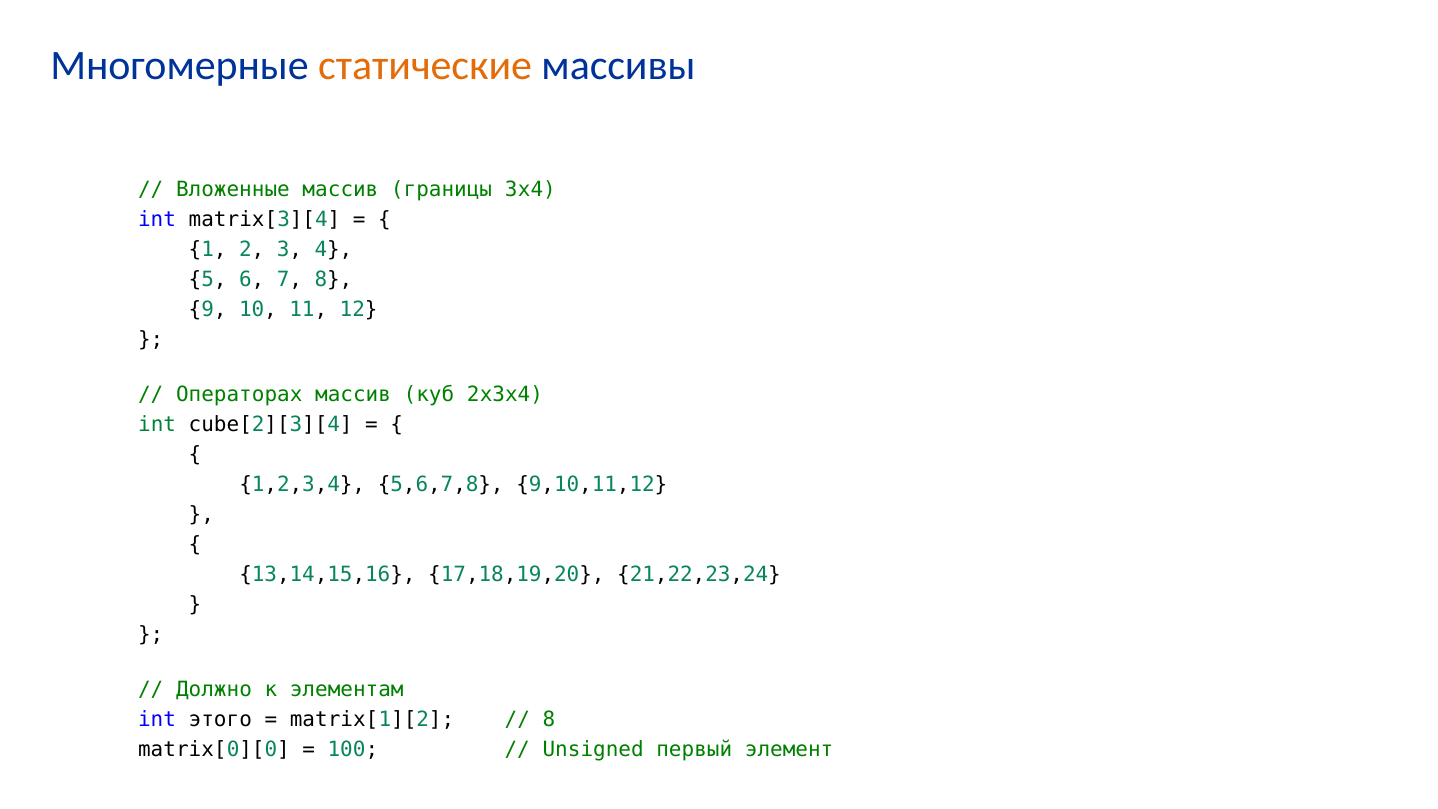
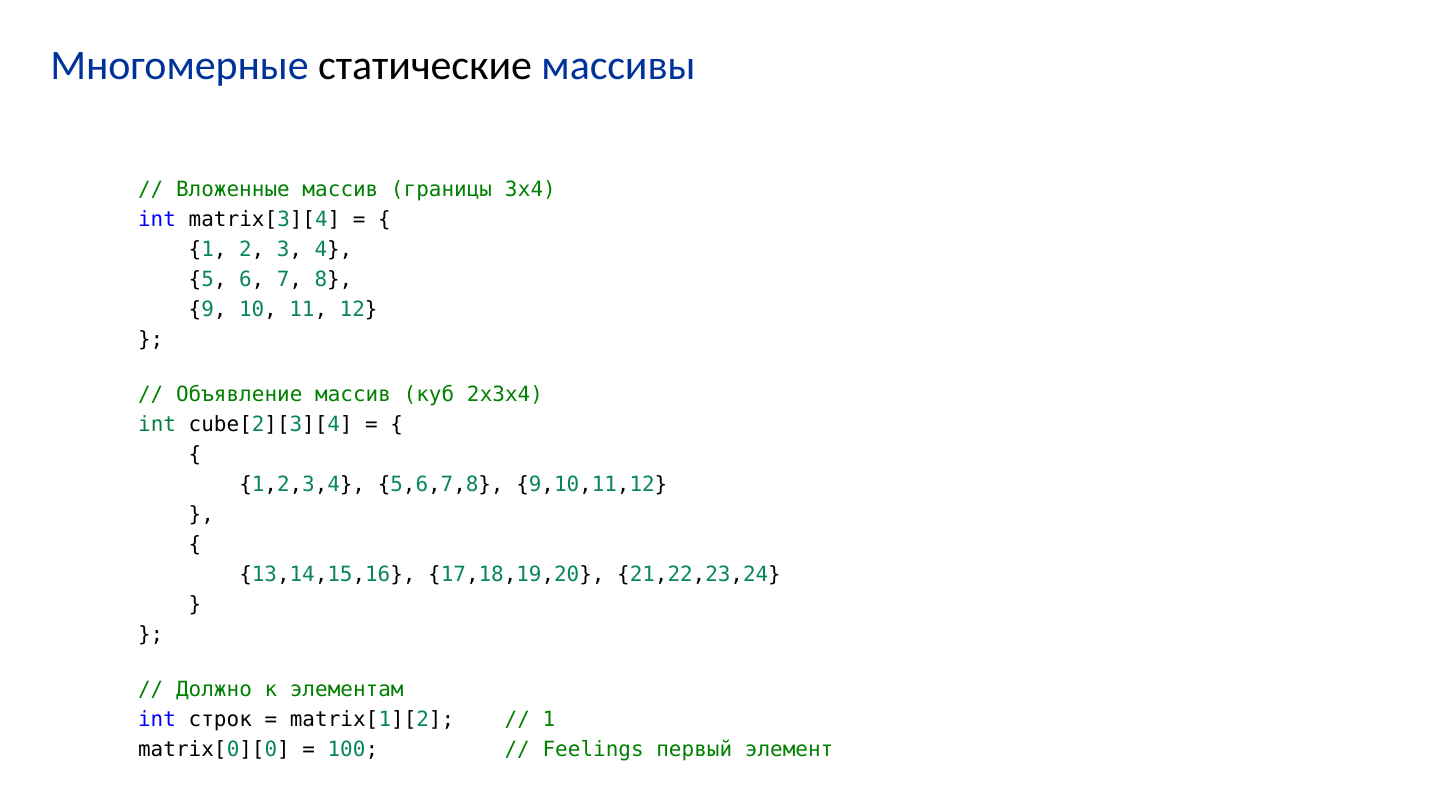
статические colour: orange -> black (425, 66)
Операторах: Операторах -> Объявление (239, 394)
этого: этого -> строк (220, 719)
8: 8 -> 1 (549, 719)
Unsigned: Unsigned -> Feelings (593, 749)
